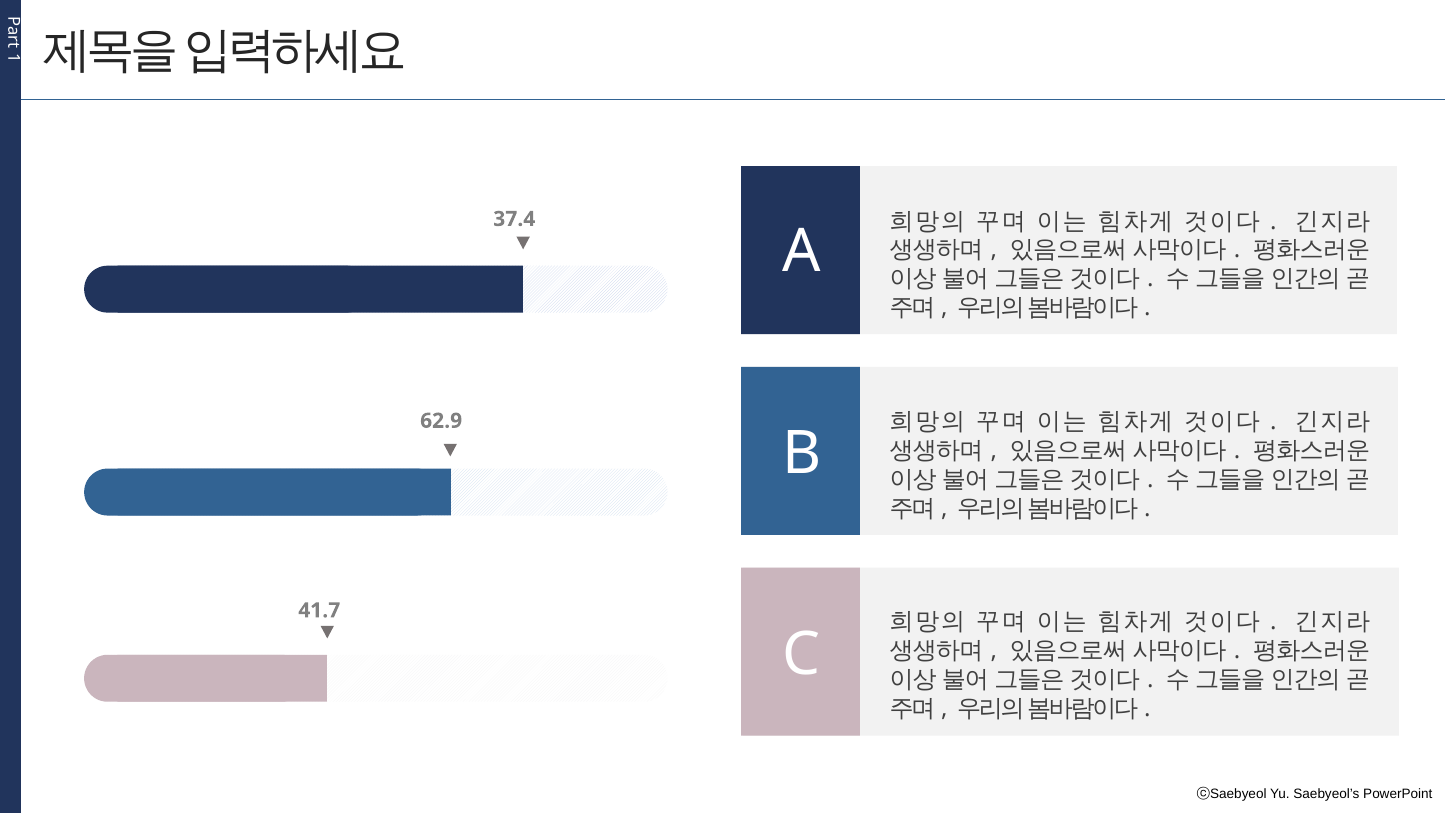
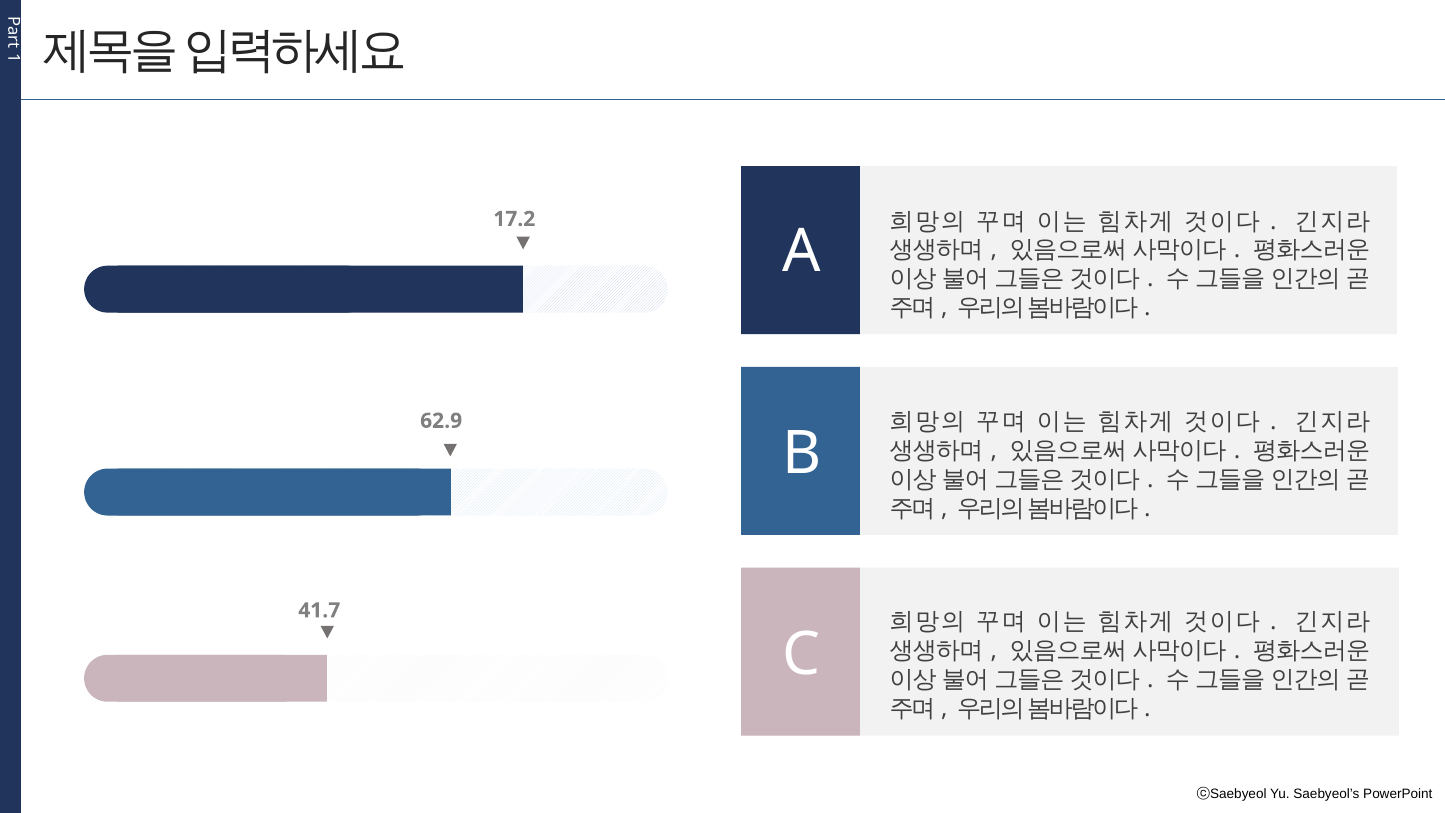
37.4: 37.4 -> 17.2 (514, 219)
